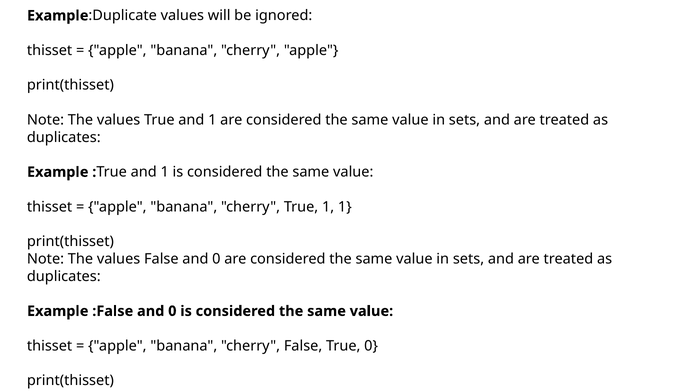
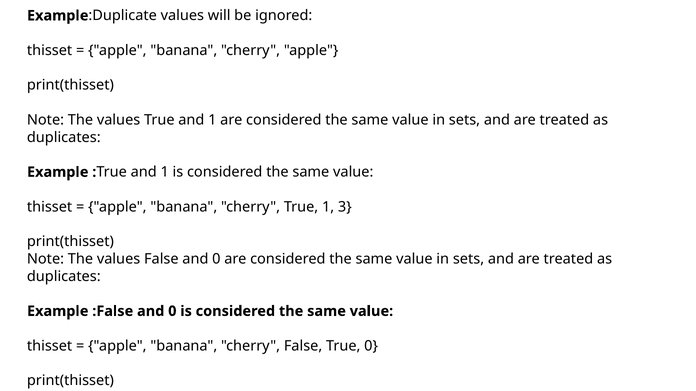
1 1: 1 -> 3 (345, 207)
